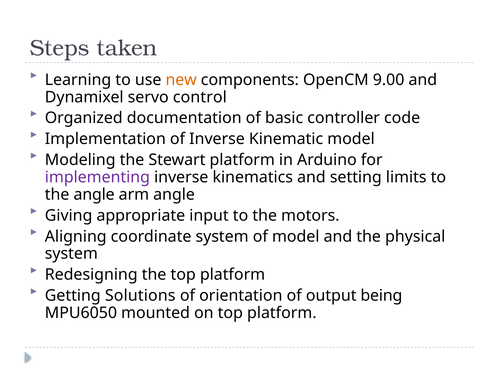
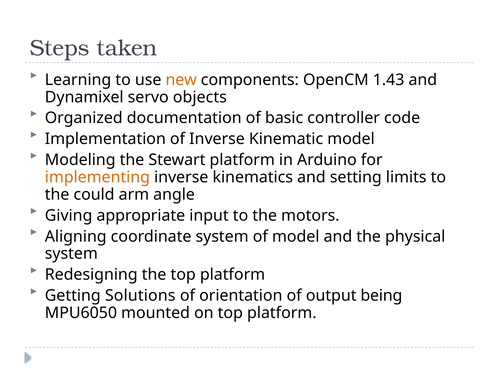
9.00: 9.00 -> 1.43 (389, 80)
control: control -> objects (200, 97)
implementing colour: purple -> orange (97, 177)
the angle: angle -> could (94, 194)
